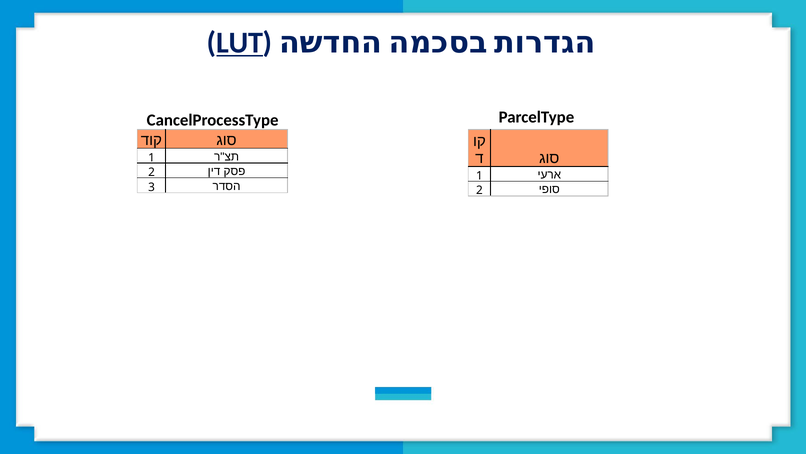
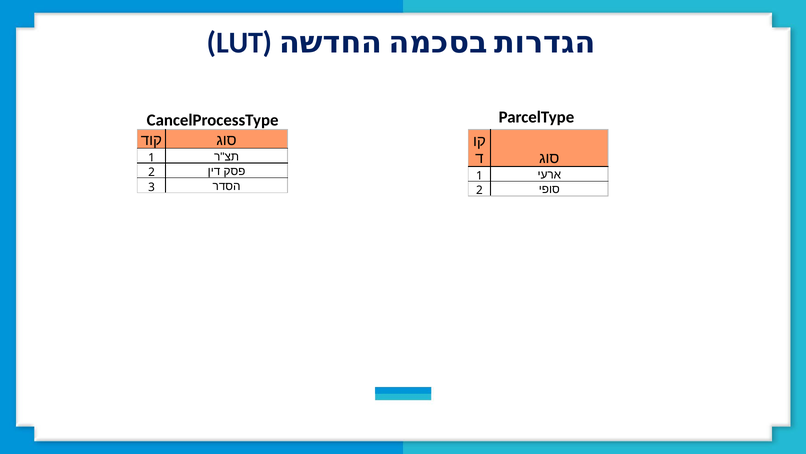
LUT underline: present -> none (240, 43)
